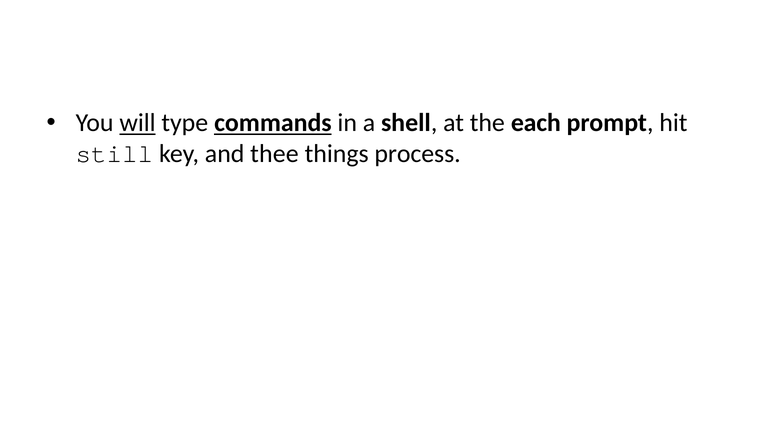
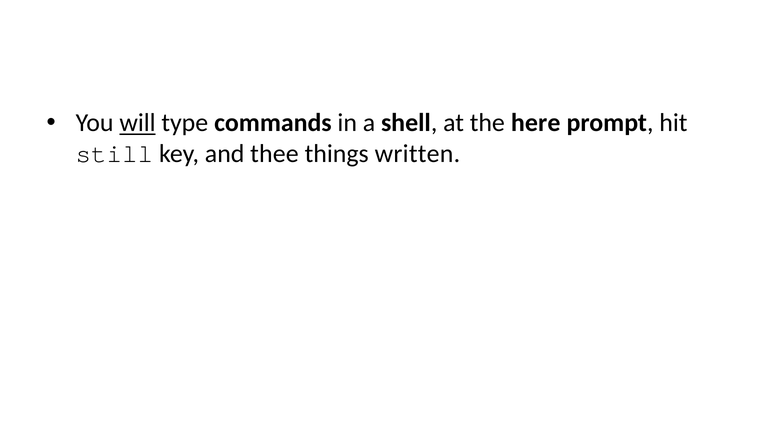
commands underline: present -> none (273, 123)
each: each -> here (536, 123)
process: process -> written (417, 154)
